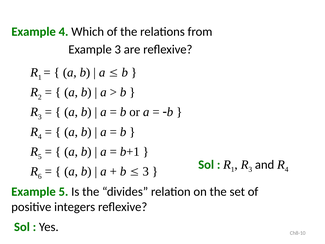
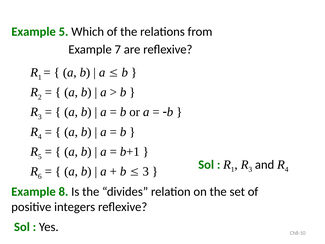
Example 4: 4 -> 5 (64, 32)
Example 3: 3 -> 7 (118, 49)
Example 5: 5 -> 8 (63, 192)
